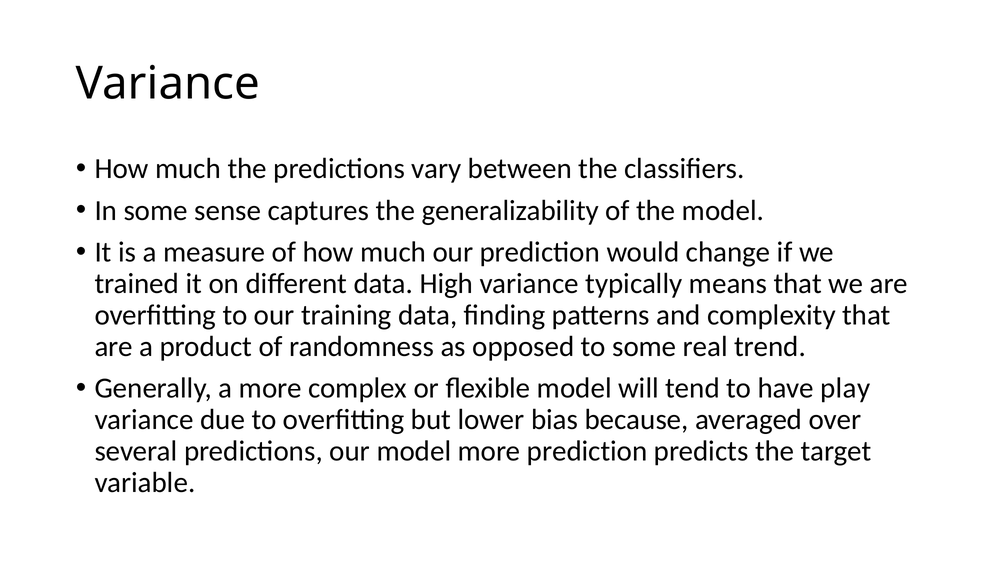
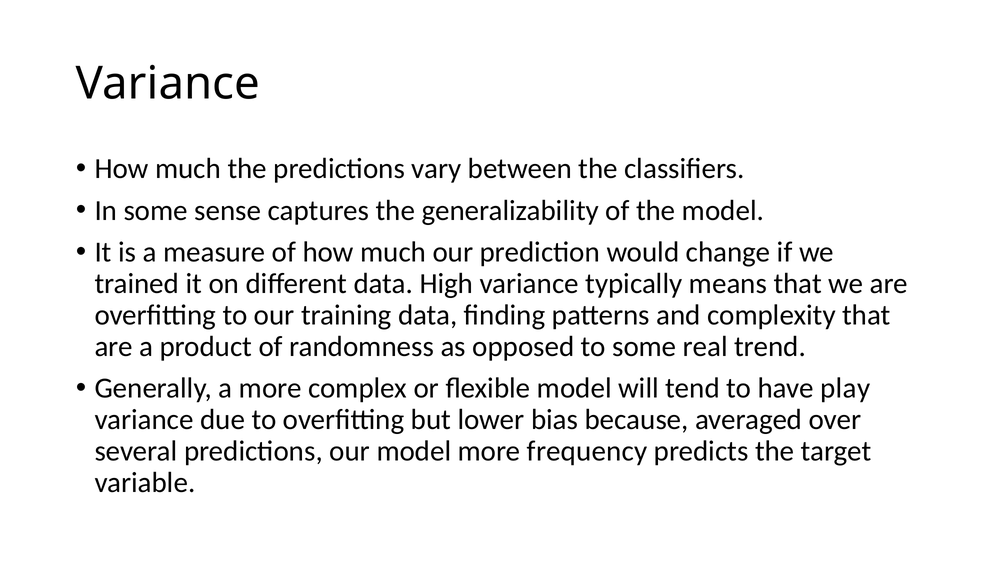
more prediction: prediction -> frequency (587, 451)
